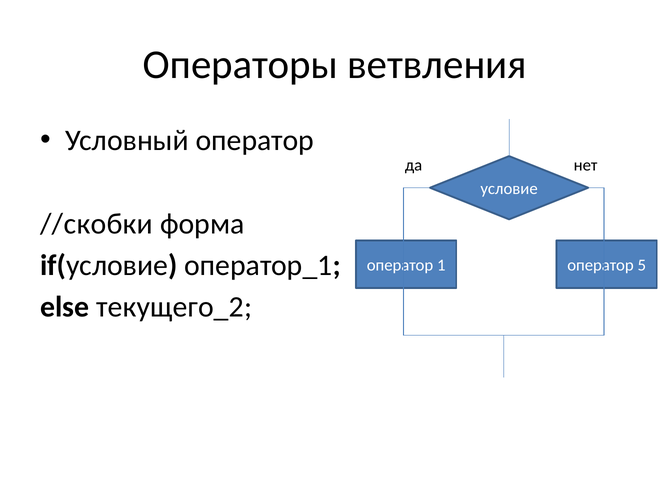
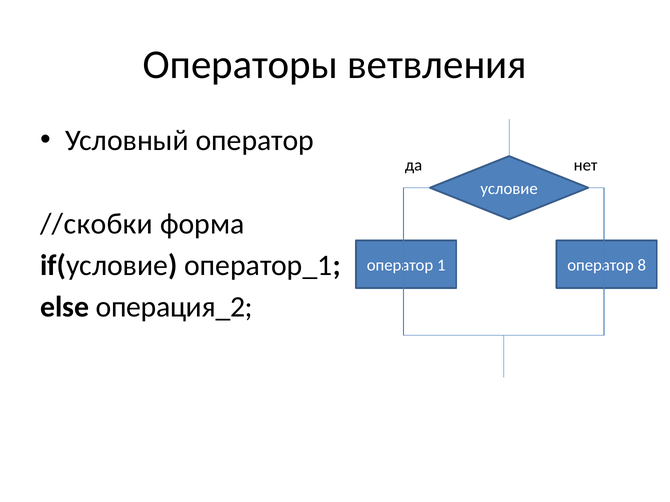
5: 5 -> 8 (642, 266)
текущего_2: текущего_2 -> операция_2 (174, 307)
